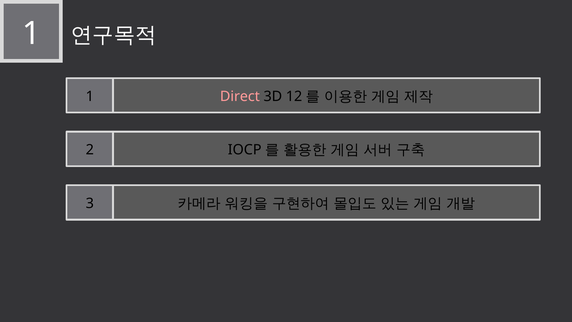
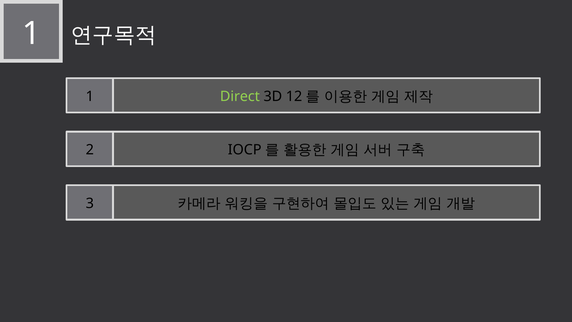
Direct colour: pink -> light green (240, 96)
